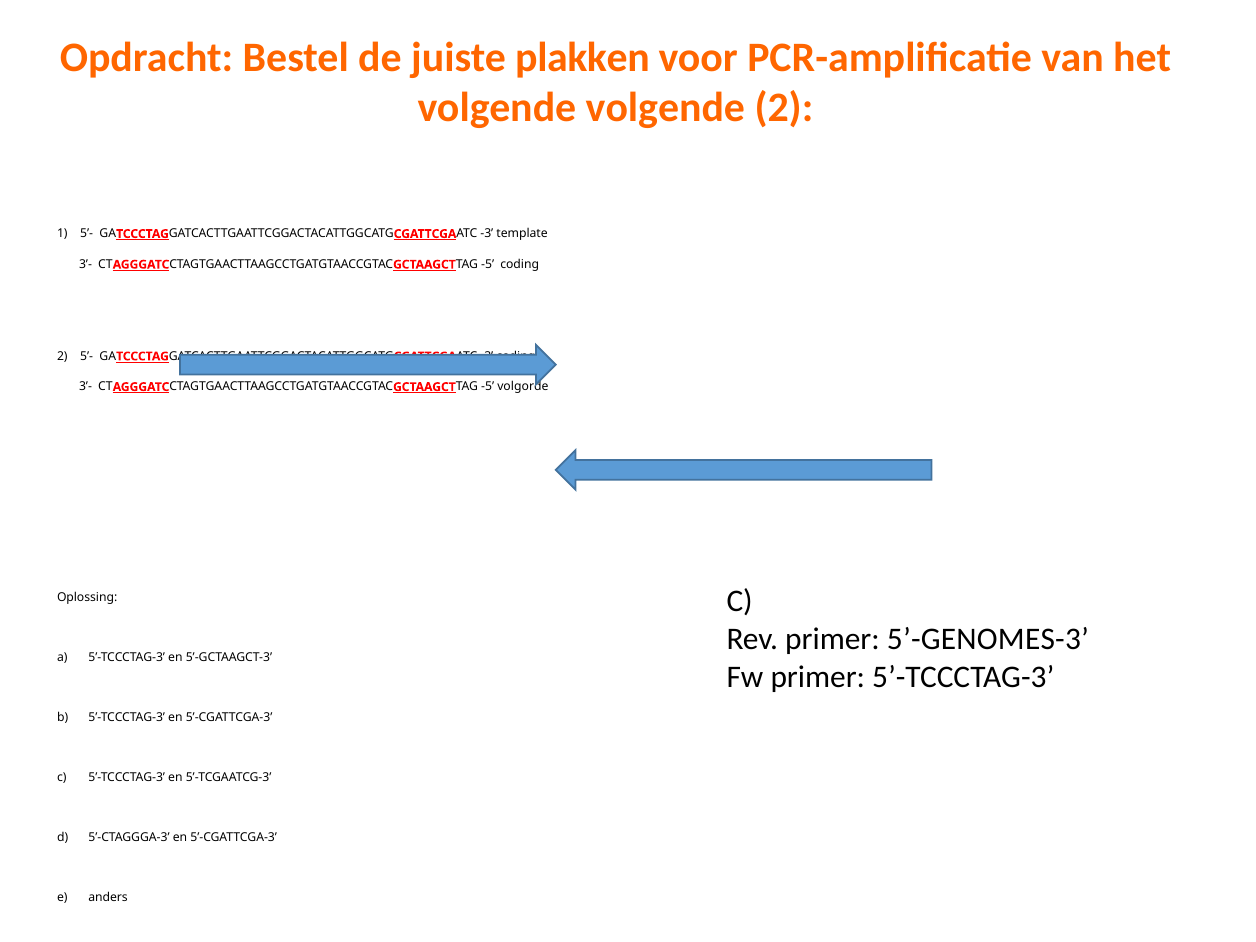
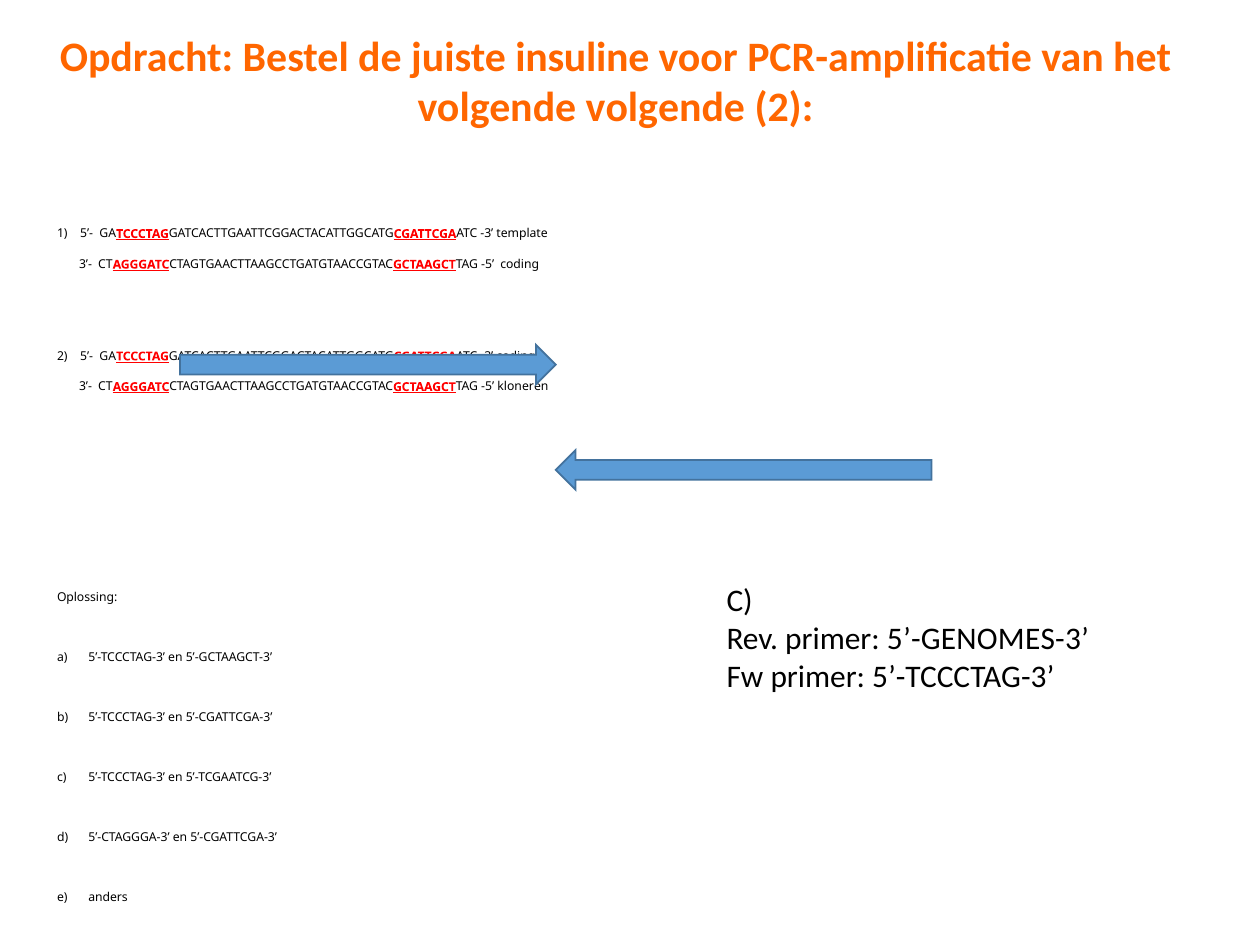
plakken: plakken -> insuline (582, 57)
volgorde: volgorde -> kloneren (523, 387)
